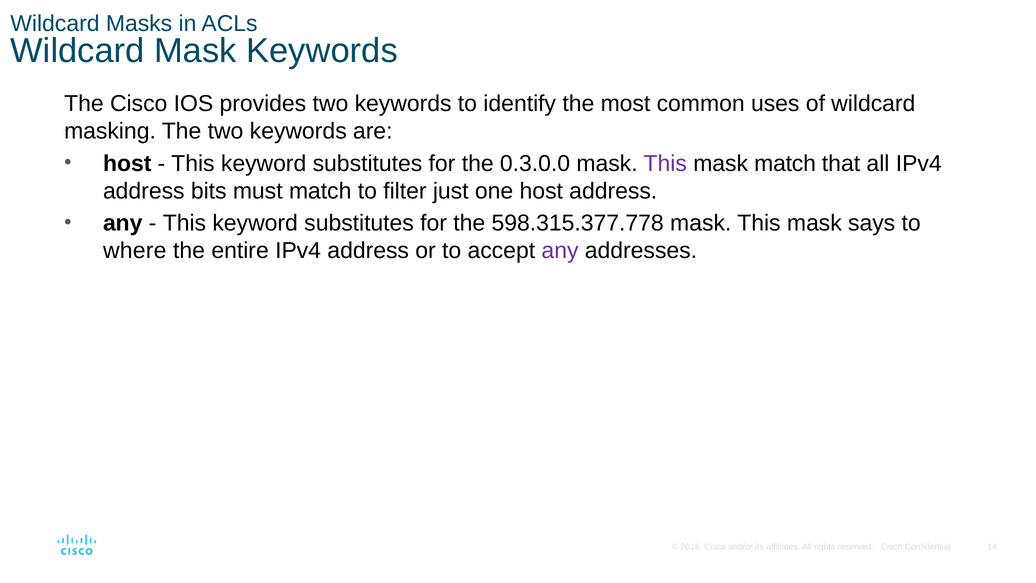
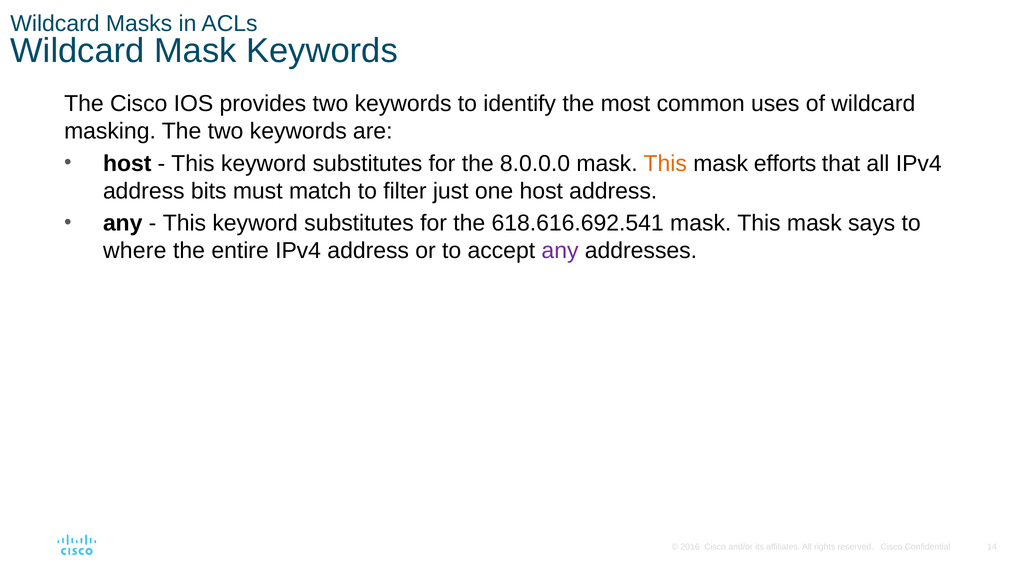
0.3.0.0: 0.3.0.0 -> 8.0.0.0 (535, 163)
This colour: purple -> orange (665, 163)
mask match: match -> efforts (785, 163)
598.315.377.778: 598.315.377.778 -> 618.616.692.541 (578, 223)
